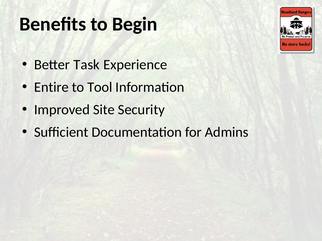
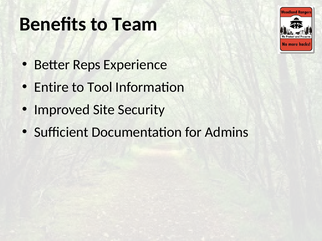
Begin: Begin -> Team (135, 24)
Task: Task -> Reps (87, 65)
